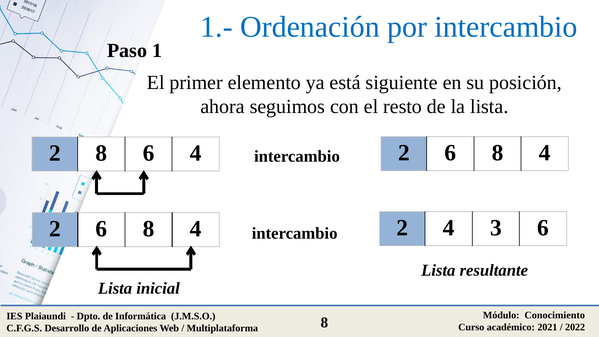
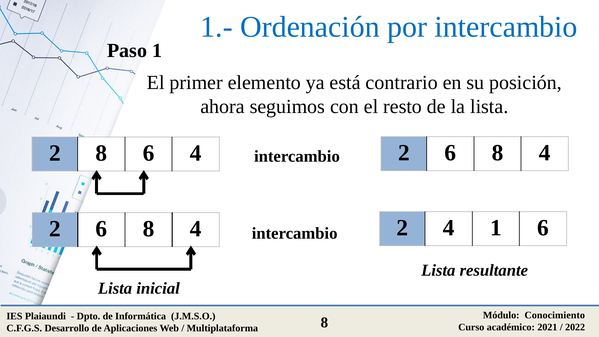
siguiente: siguiente -> contrario (402, 83)
4 3: 3 -> 1 (496, 228)
